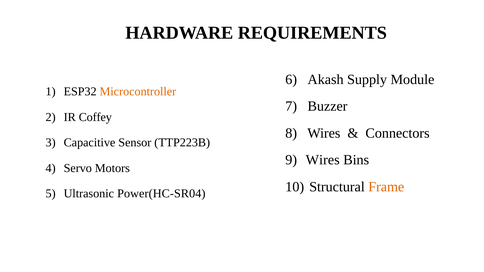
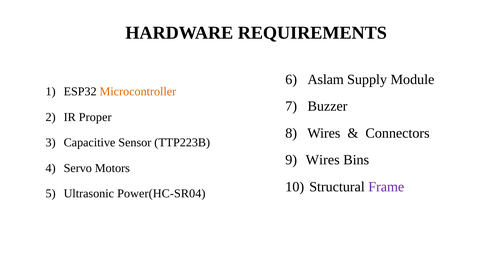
Akash: Akash -> Aslam (326, 79)
Coffey: Coffey -> Proper (95, 117)
Frame colour: orange -> purple (386, 187)
